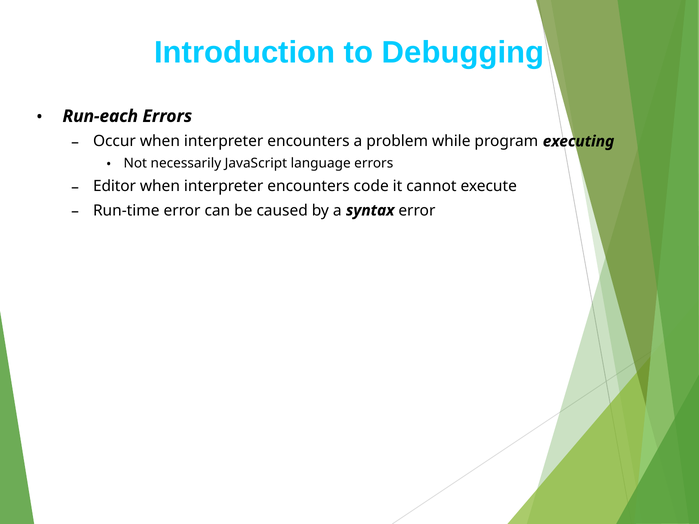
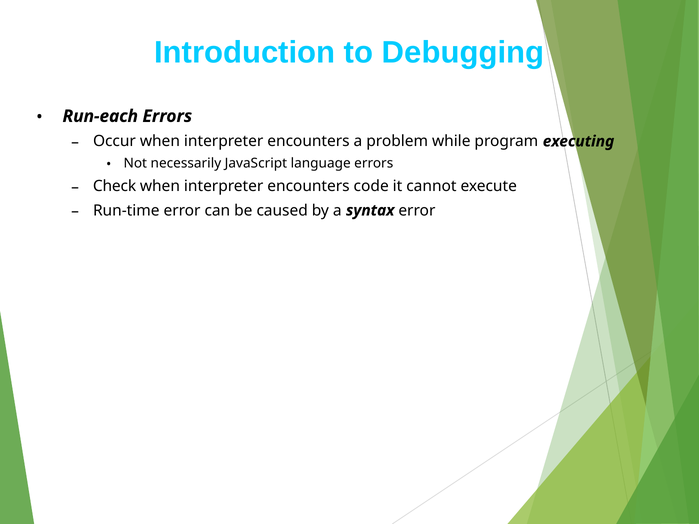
Editor: Editor -> Check (115, 186)
